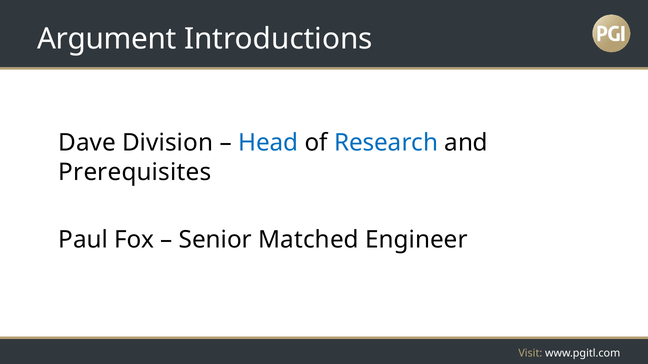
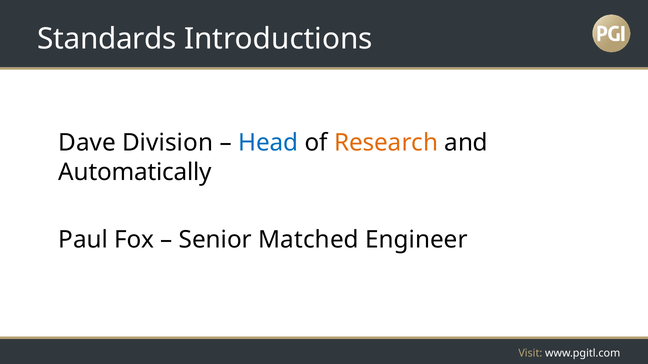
Argument: Argument -> Standards (107, 39)
Research colour: blue -> orange (386, 143)
Prerequisites: Prerequisites -> Automatically (135, 172)
